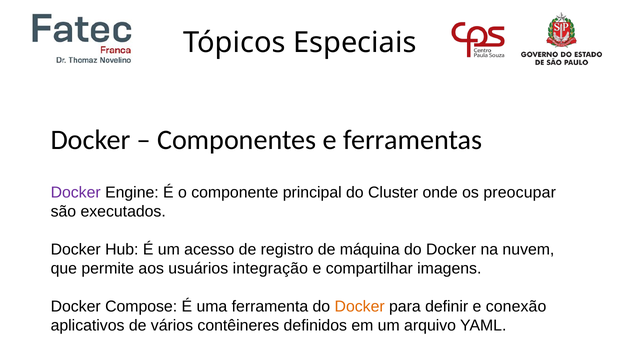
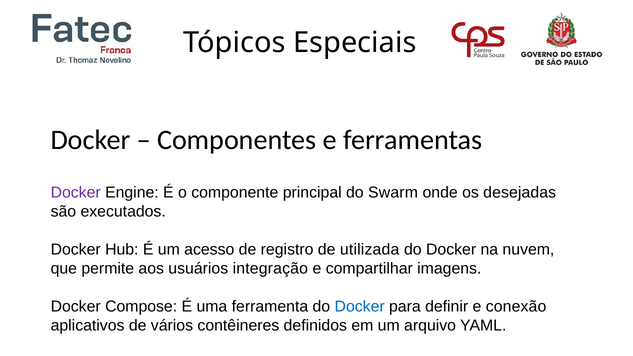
Cluster: Cluster -> Swarm (393, 192)
preocupar: preocupar -> desejadas (520, 192)
máquina: máquina -> utilizada (370, 249)
Docker colour: orange -> blue (360, 306)
